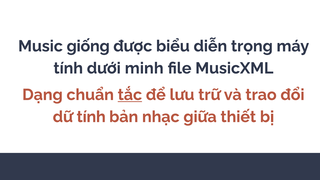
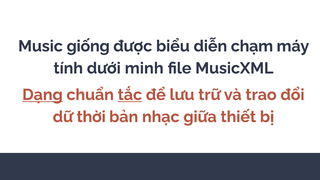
trọng: trọng -> chạm (252, 46)
Dạng underline: none -> present (42, 95)
dữ tính: tính -> thời (91, 117)
